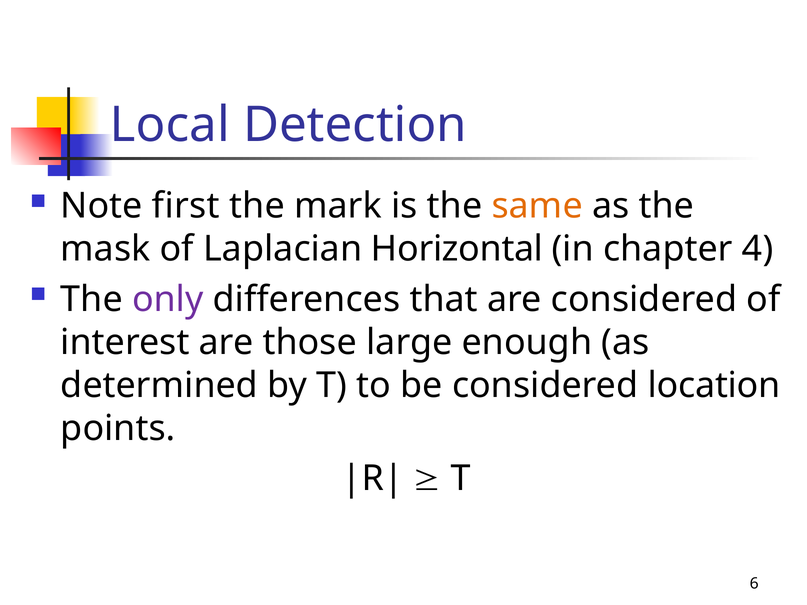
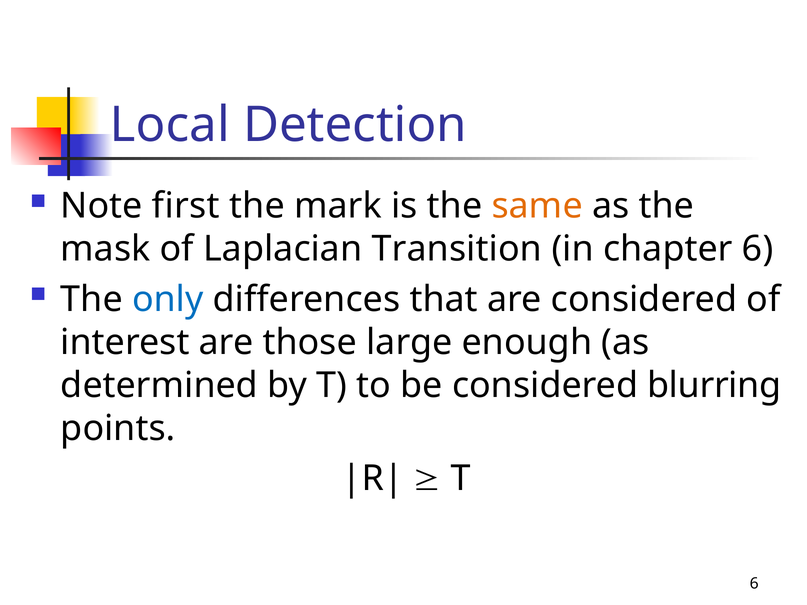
Horizontal: Horizontal -> Transition (457, 249)
chapter 4: 4 -> 6 (758, 249)
only colour: purple -> blue (168, 299)
location: location -> blurring (714, 386)
